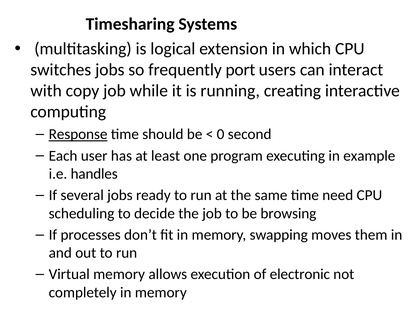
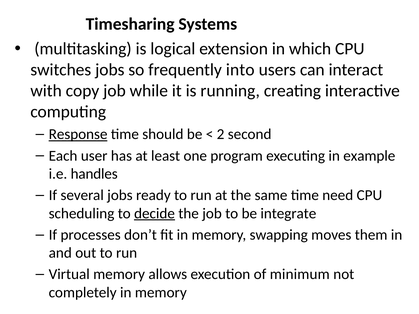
port: port -> into (240, 70)
0: 0 -> 2 (221, 134)
decide underline: none -> present (155, 214)
browsing: browsing -> integrate (288, 214)
electronic: electronic -> minimum (300, 275)
